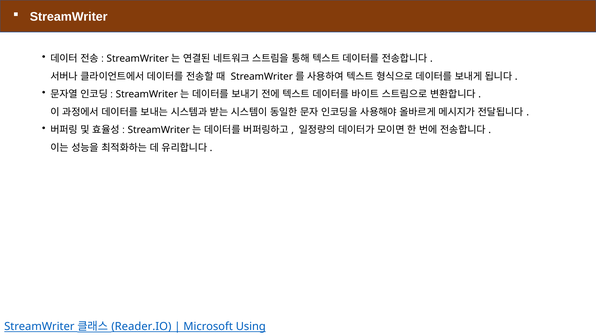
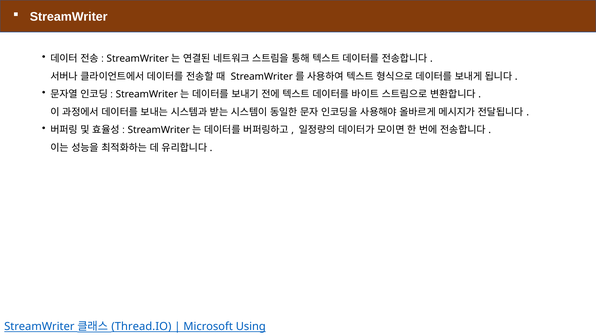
Reader.IO: Reader.IO -> Thread.IO (141, 327)
